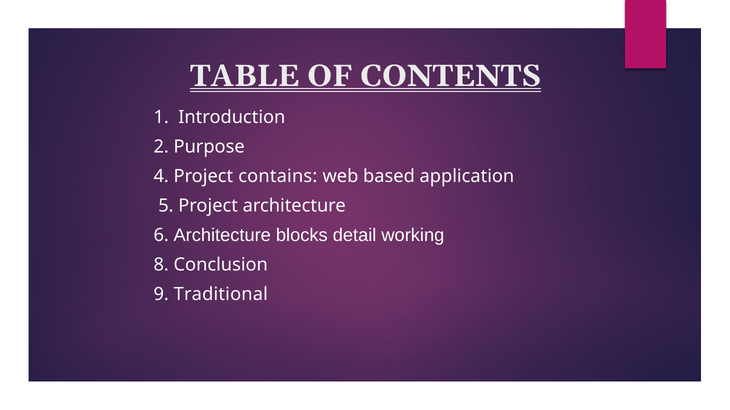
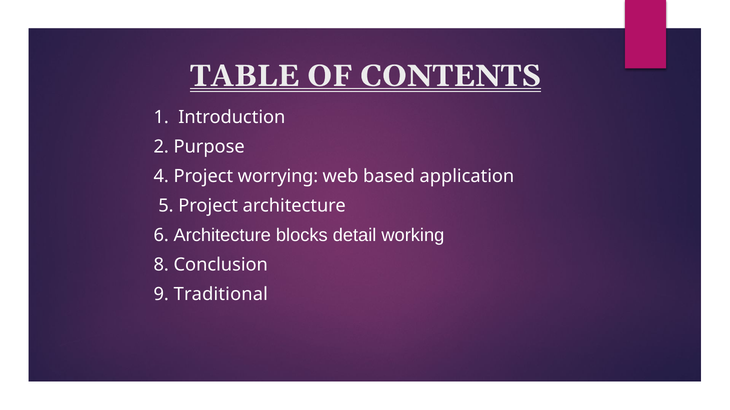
contains: contains -> worrying (278, 177)
